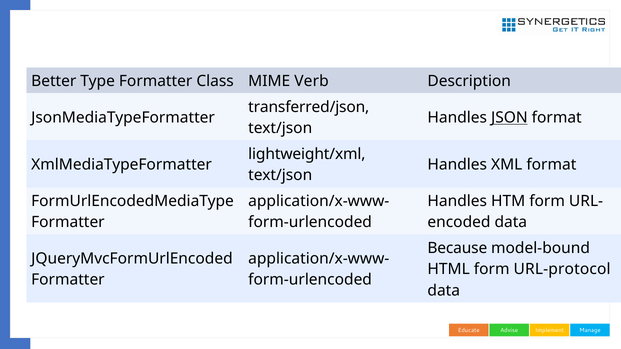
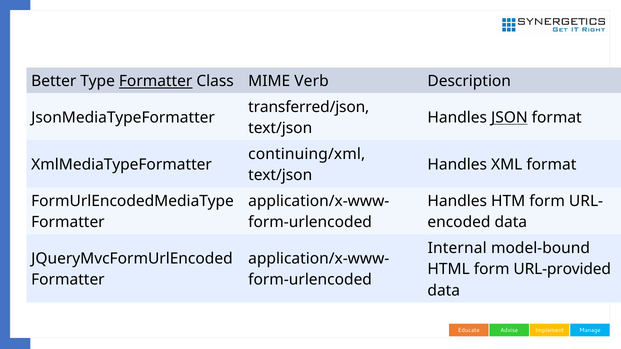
Formatter underline: none -> present (156, 81)
lightweight/xml: lightweight/xml -> continuing/xml (307, 154)
Because: Because -> Internal (457, 248)
URL-protocol: URL-protocol -> URL-provided (562, 270)
